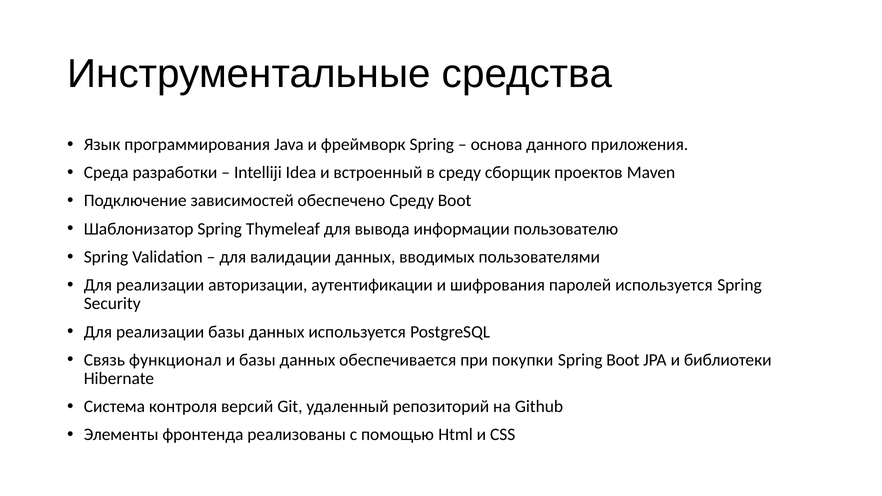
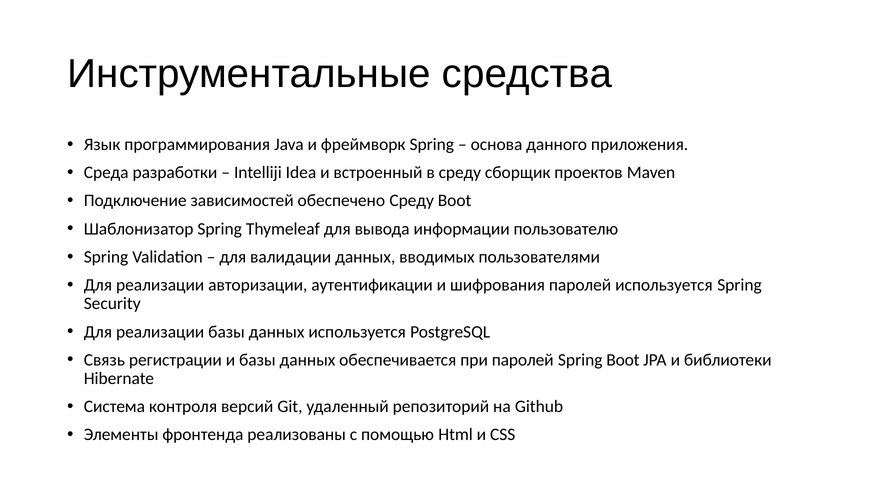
функционал: функционал -> регистрации (175, 360)
при покупки: покупки -> паролей (523, 360)
